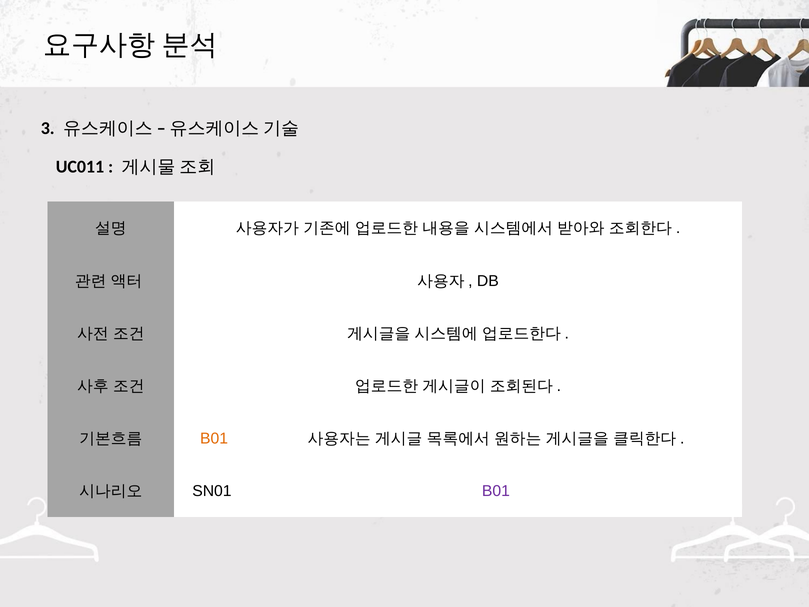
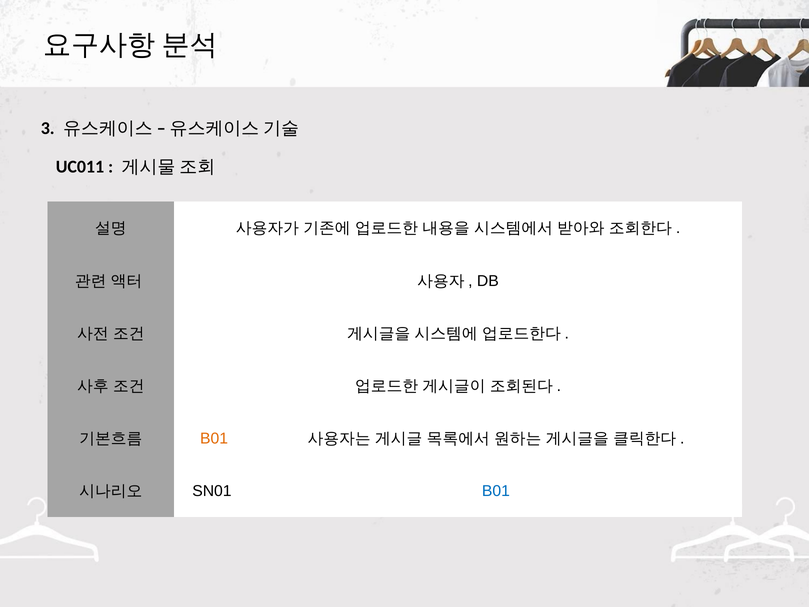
B01 colour: purple -> blue (496, 491)
